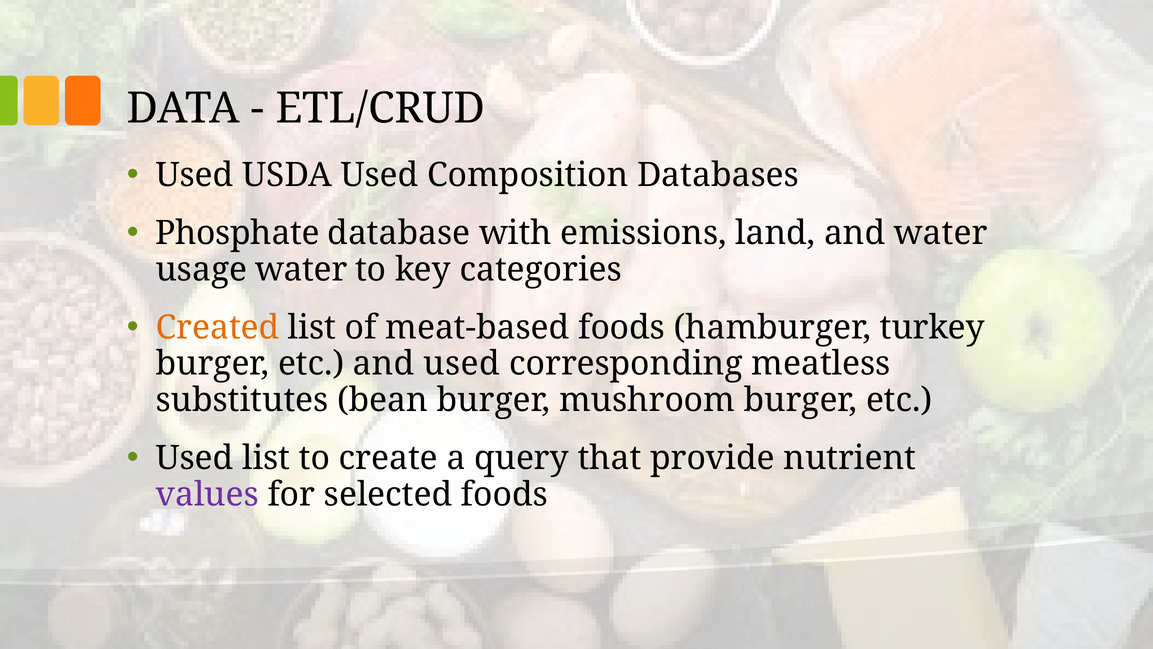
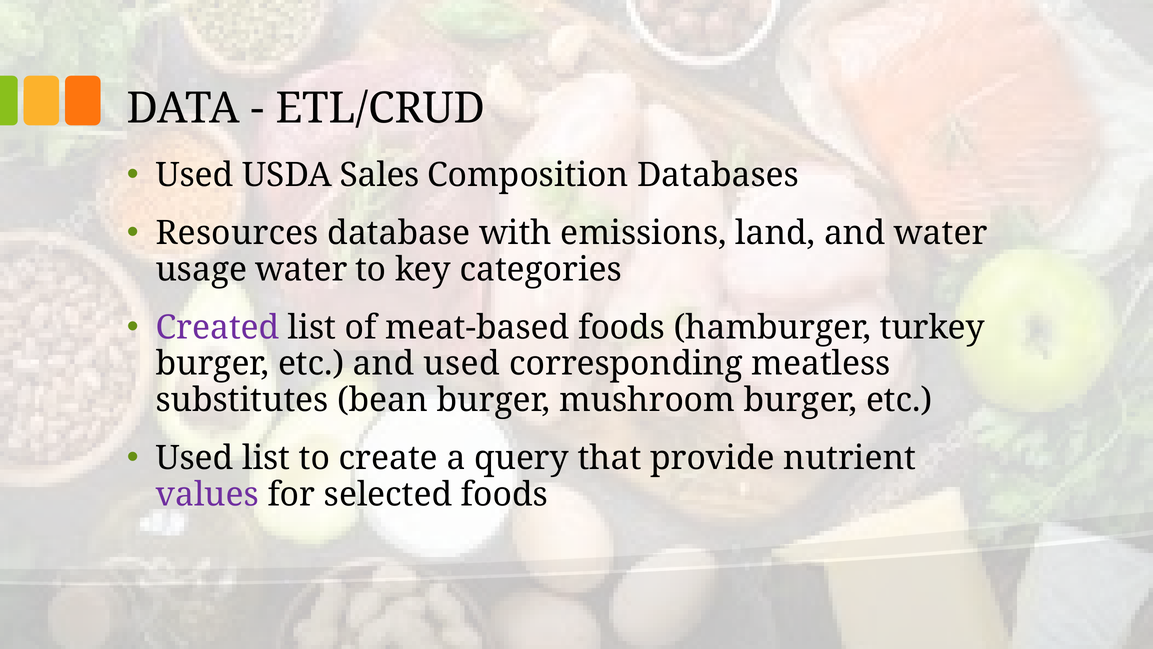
USDA Used: Used -> Sales (380, 175)
Phosphate: Phosphate -> Resources (237, 233)
Created colour: orange -> purple (218, 327)
